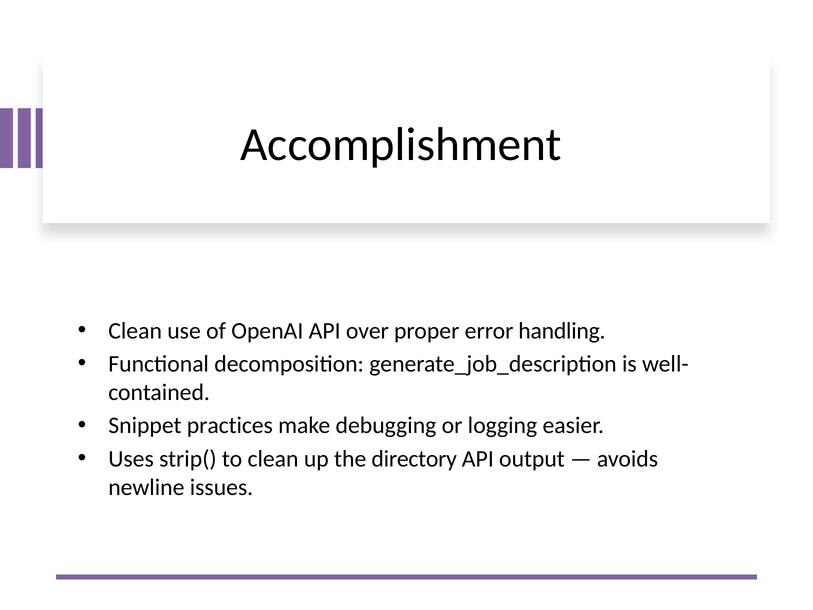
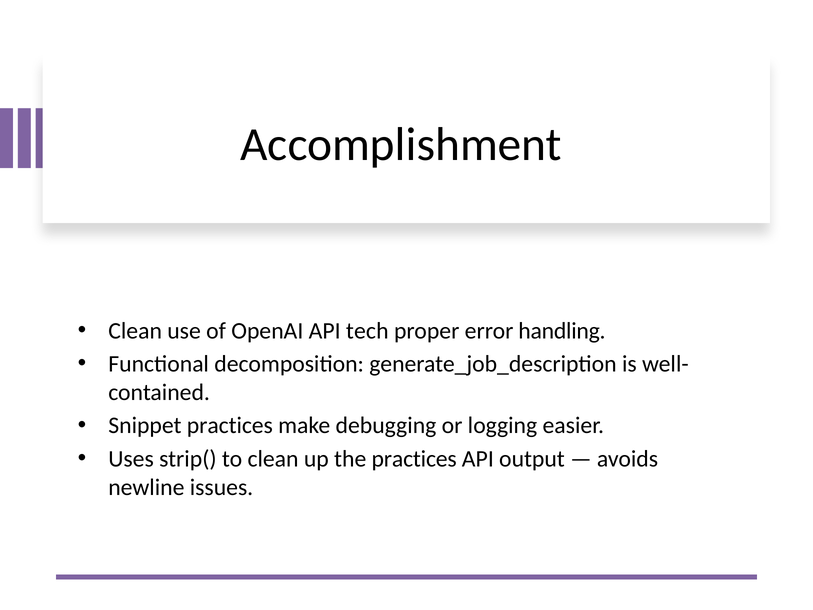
over: over -> tech (367, 331)
the directory: directory -> practices (414, 459)
